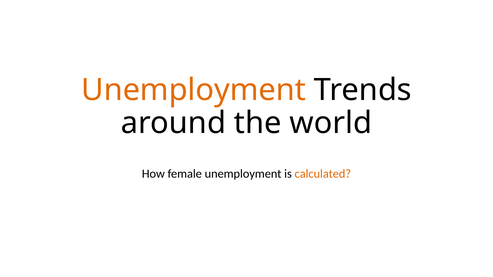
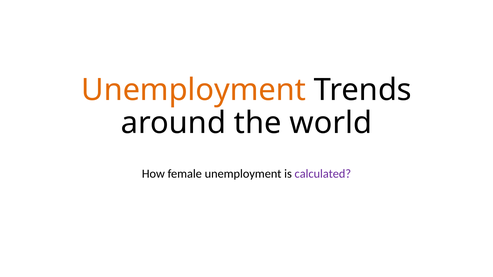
calculated colour: orange -> purple (323, 174)
